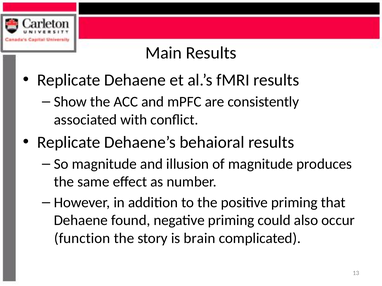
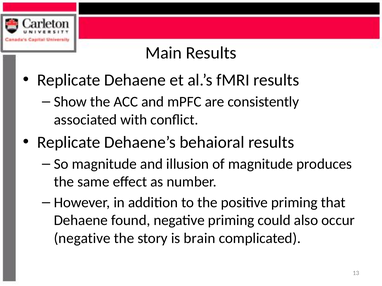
function: function -> negative (82, 239)
